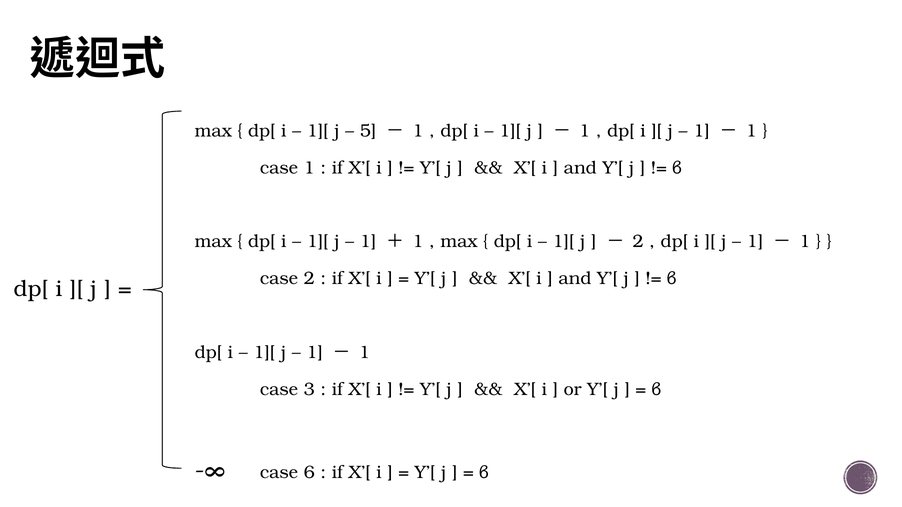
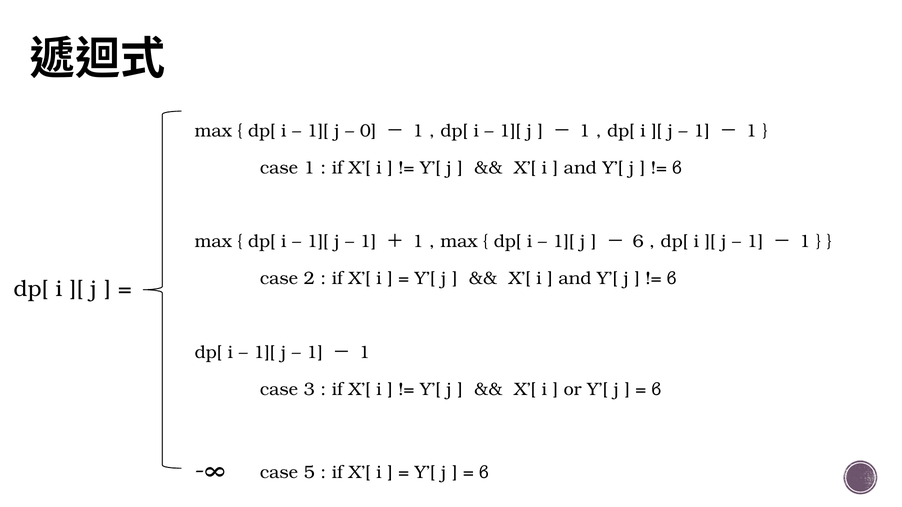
5: 5 -> 0 (368, 131)
2: 2 -> 6 (638, 242)
6: 6 -> 5 (309, 473)
